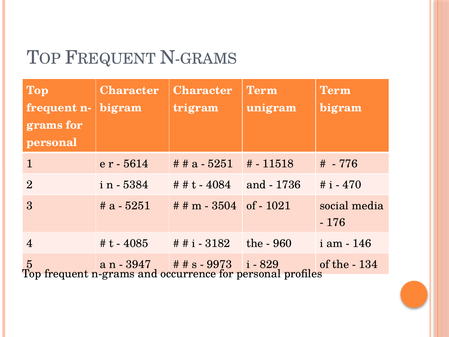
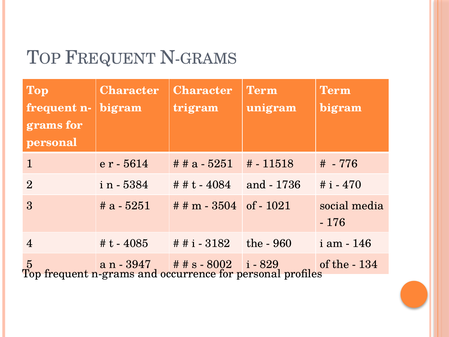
9973: 9973 -> 8002 (219, 264)
